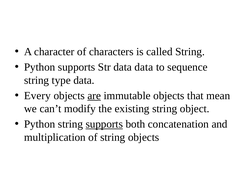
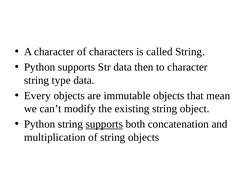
data data: data -> then (144, 67)
to sequence: sequence -> character (187, 67)
are underline: present -> none (94, 96)
